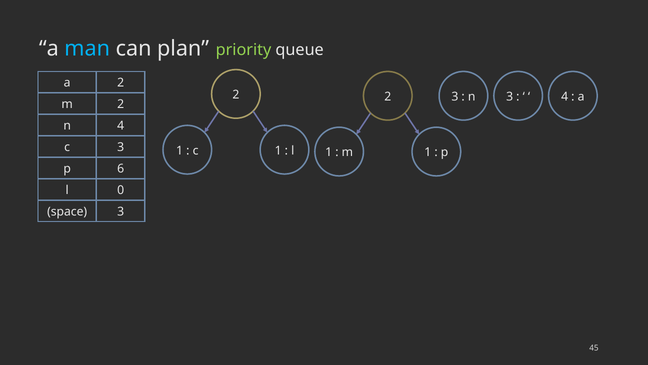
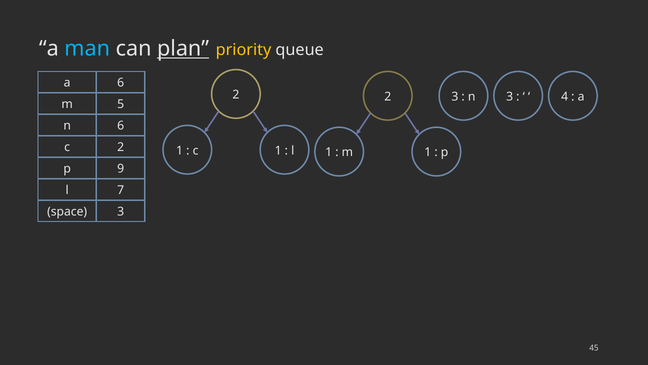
plan underline: none -> present (183, 49)
priority colour: light green -> yellow (244, 50)
2: 2 -> 6 (121, 83)
2: 2 -> 5 (121, 104)
n 4: 4 -> 6 (121, 126)
c 3: 3 -> 2 (121, 147)
6: 6 -> 9 (121, 168)
0: 0 -> 7 (121, 190)
